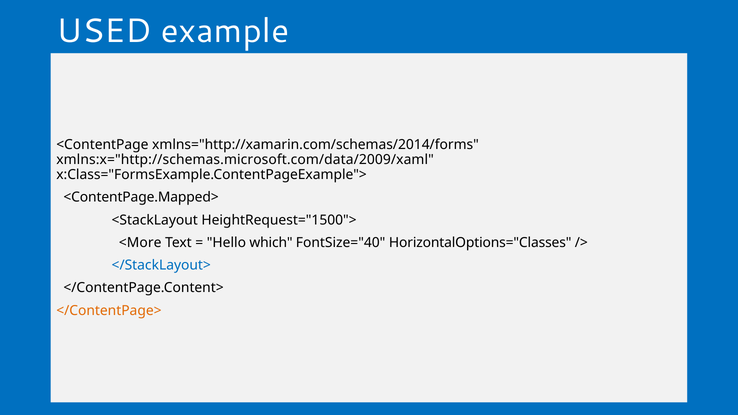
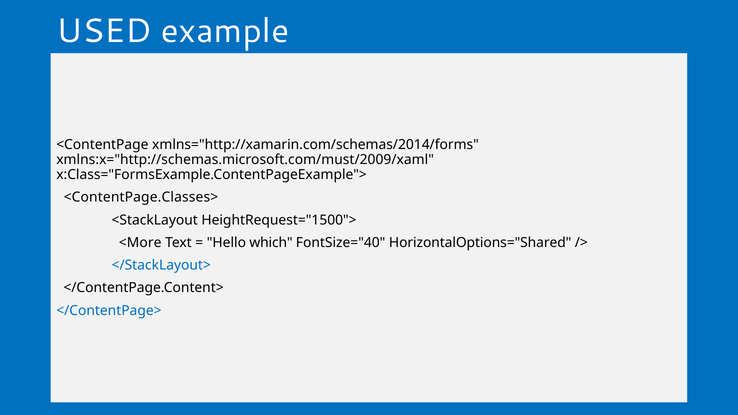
xmlns:x="http://schemas.microsoft.com/data/2009/xaml: xmlns:x="http://schemas.microsoft.com/data/2009/xaml -> xmlns:x="http://schemas.microsoft.com/must/2009/xaml (245, 160)
<ContentPage.Mapped>: <ContentPage.Mapped> -> <ContentPage.Classes> (141, 197)
HorizontalOptions="Classes: HorizontalOptions="Classes -> HorizontalOptions="Shared (480, 243)
</ContentPage> colour: orange -> blue (109, 311)
